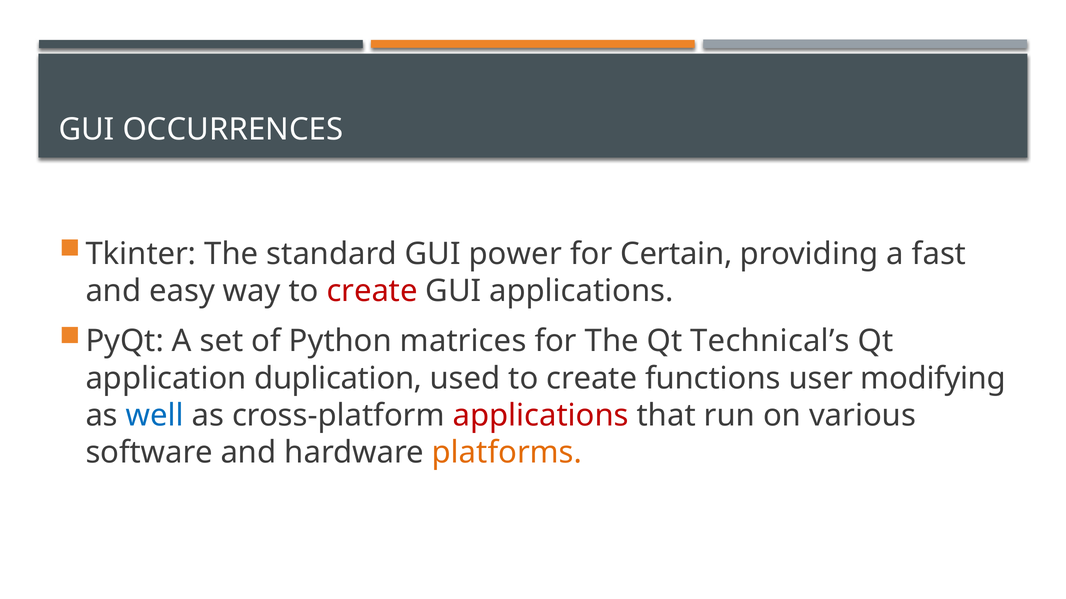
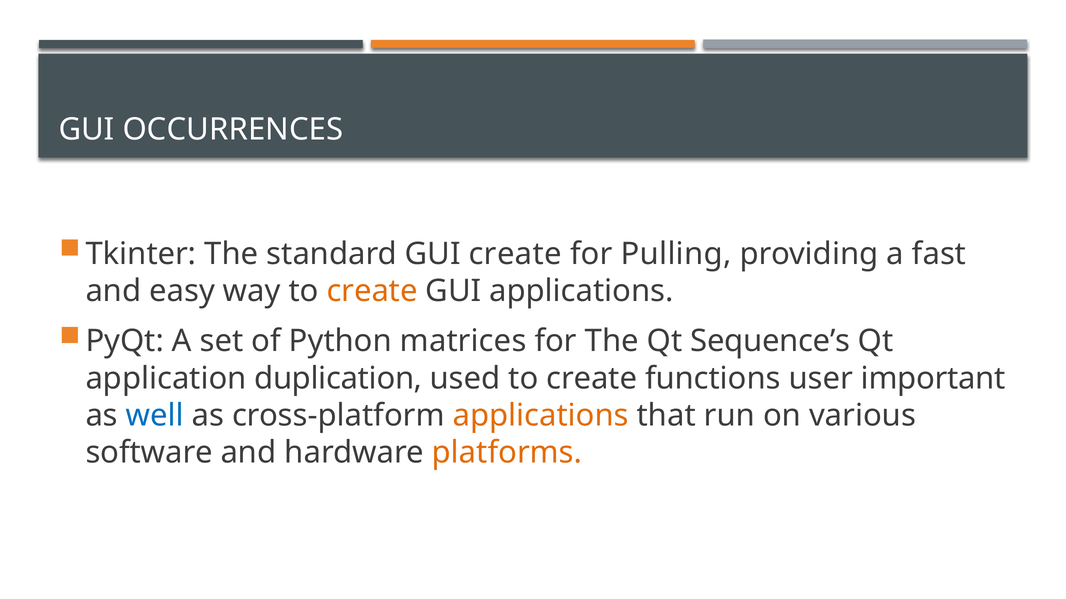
GUI power: power -> create (515, 254)
Certain: Certain -> Pulling (676, 254)
create colour: red -> orange (372, 291)
Technical’s: Technical’s -> Sequence’s (770, 341)
modifying: modifying -> important (933, 379)
applications colour: red -> orange (541, 416)
